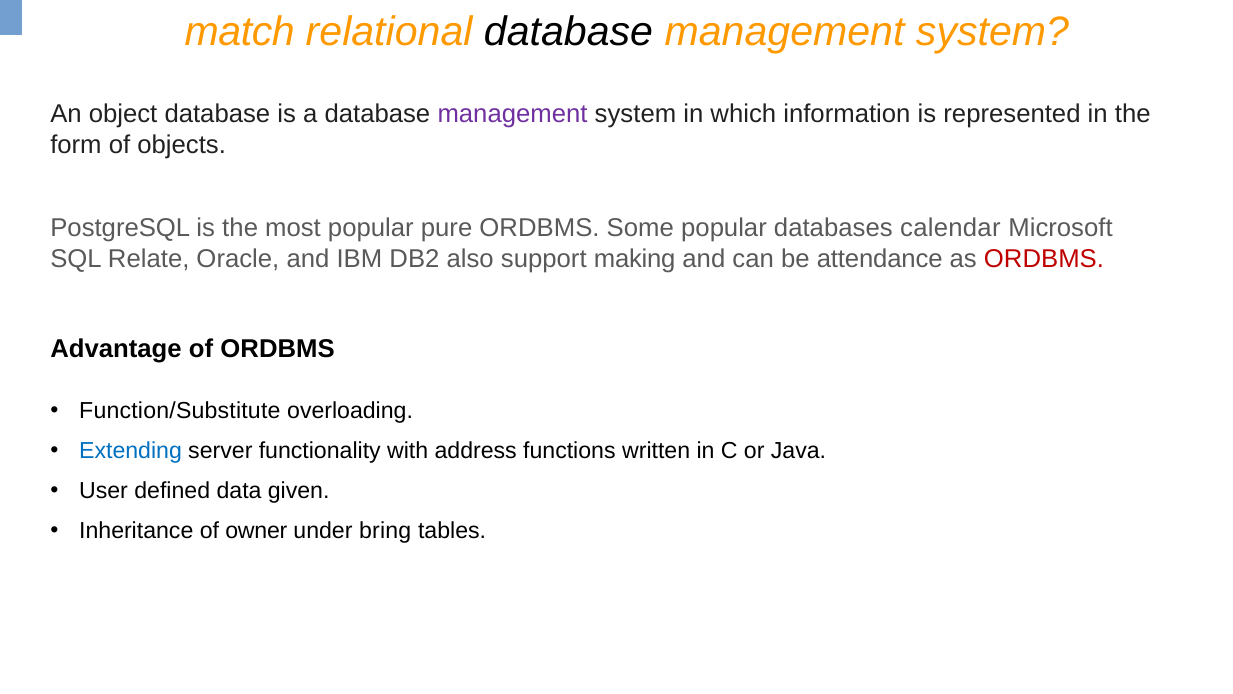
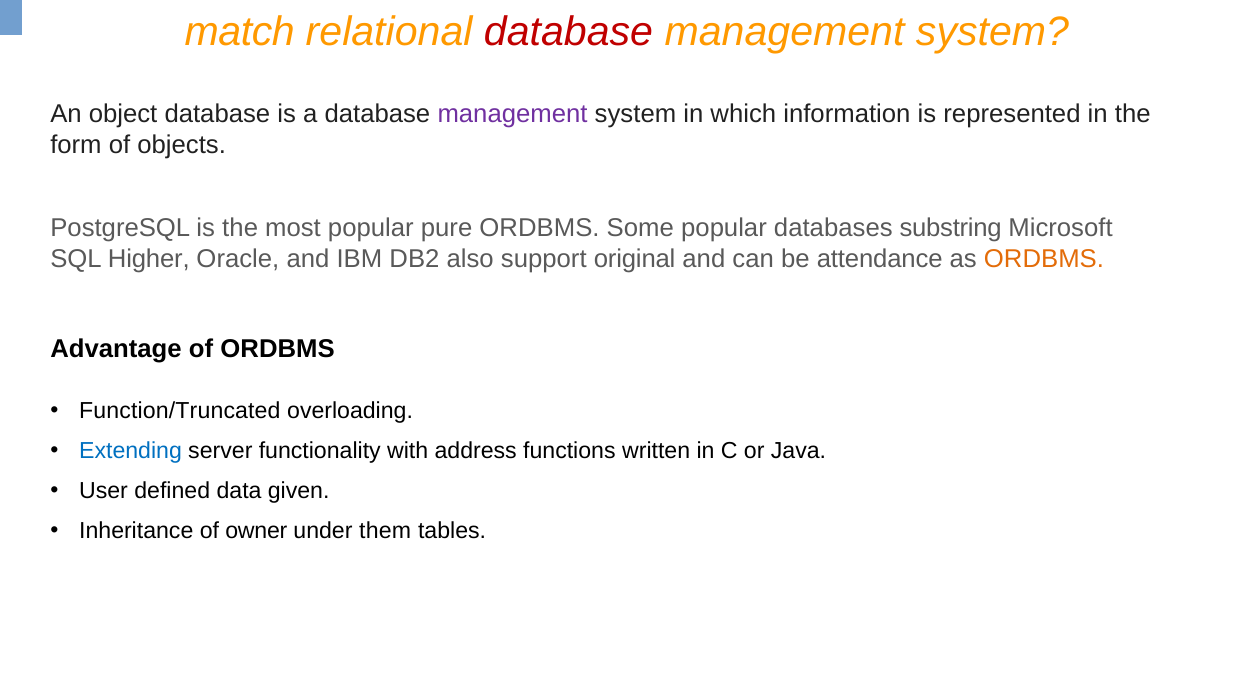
database colour: black -> red (569, 32)
calendar: calendar -> substring (951, 228)
Relate: Relate -> Higher (149, 259)
making: making -> original (635, 259)
ORDBMS colour: red -> orange (1044, 259)
Function/Substitute: Function/Substitute -> Function/Truncated (180, 410)
bring: bring -> them (385, 531)
